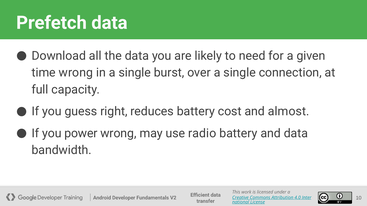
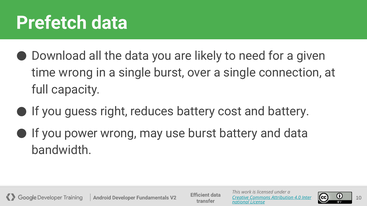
and almost: almost -> battery (289, 112)
use radio: radio -> burst (202, 134)
